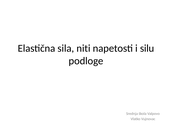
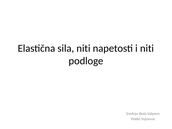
i silu: silu -> niti (147, 48)
